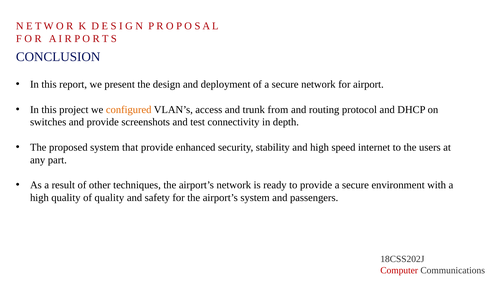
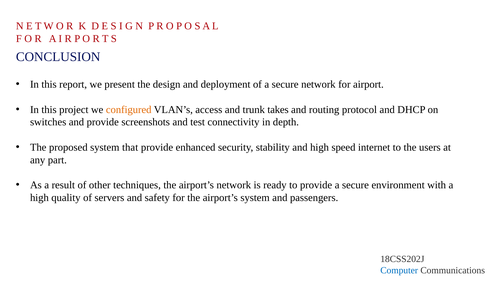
from: from -> takes (278, 110)
of quality: quality -> servers (109, 198)
Computer colour: red -> blue (399, 271)
